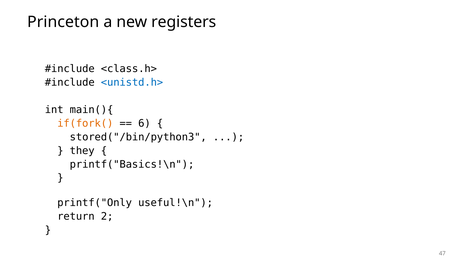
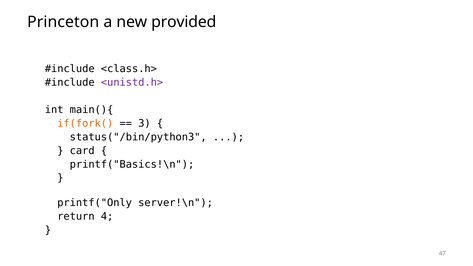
registers: registers -> provided (184, 22)
<unistd.h> colour: blue -> purple (132, 83)
6: 6 -> 3 (144, 123)
stored("/bin/python3: stored("/bin/python3 -> status("/bin/python3 (138, 137)
they: they -> card (82, 151)
useful!\n: useful!\n -> server!\n (176, 203)
2: 2 -> 4 (107, 216)
